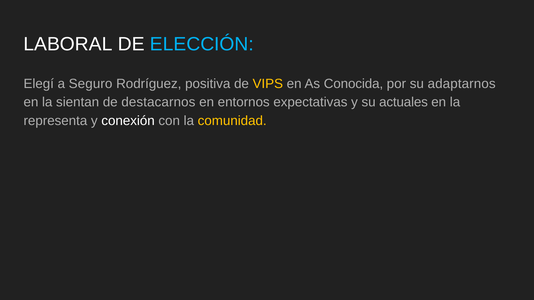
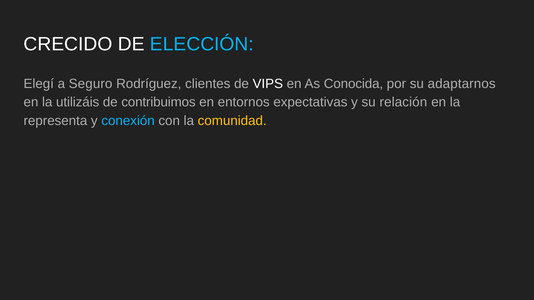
LABORAL: LABORAL -> CRECIDO (68, 44)
positiva: positiva -> clientes (208, 84)
VIPS colour: yellow -> white (268, 84)
sientan: sientan -> utilizáis (78, 102)
destacarnos: destacarnos -> contribuimos (158, 102)
actuales: actuales -> relación (403, 102)
conexión colour: white -> light blue (128, 121)
